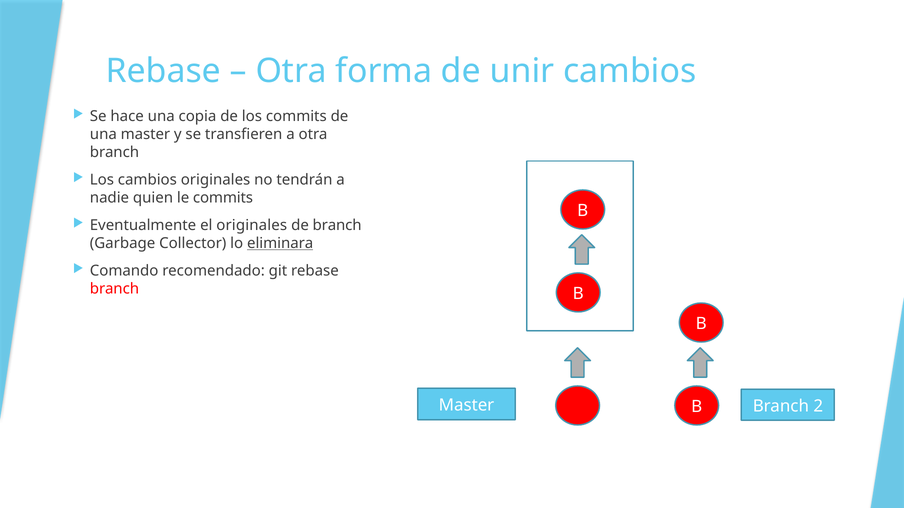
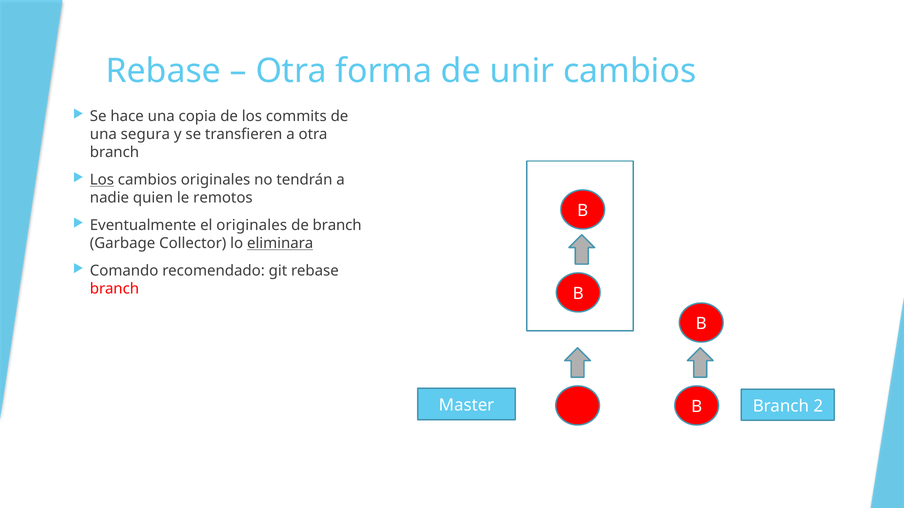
una master: master -> segura (145, 134)
Los underline: none -> present (102, 180)
le commits: commits -> remotos (223, 198)
